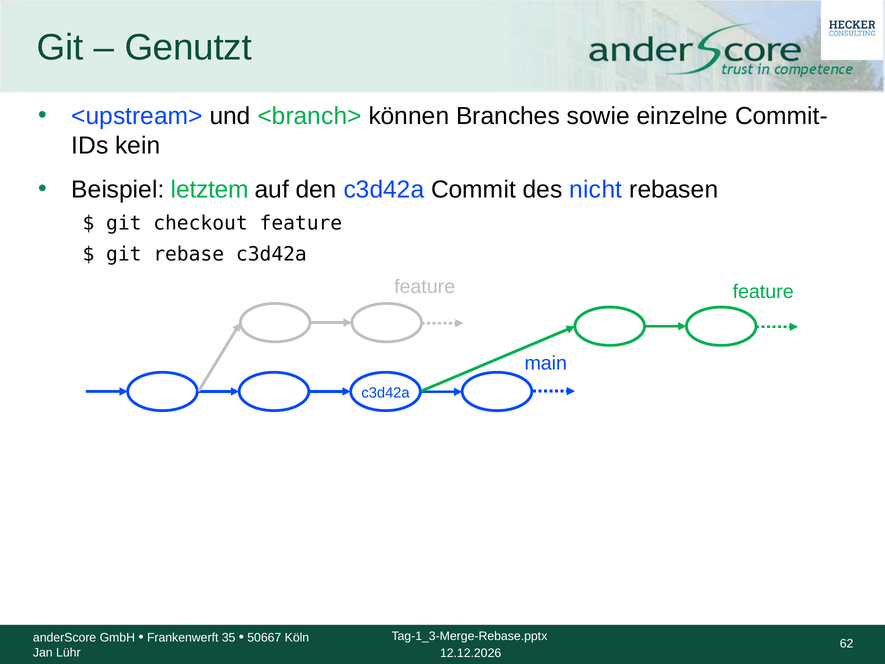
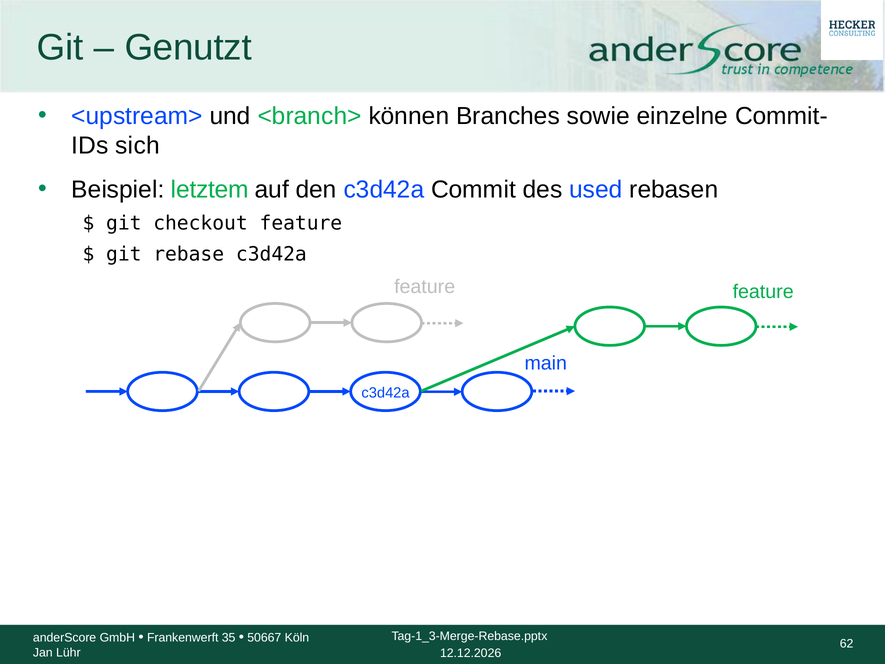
kein: kein -> sich (138, 145)
nicht: nicht -> used (596, 190)
